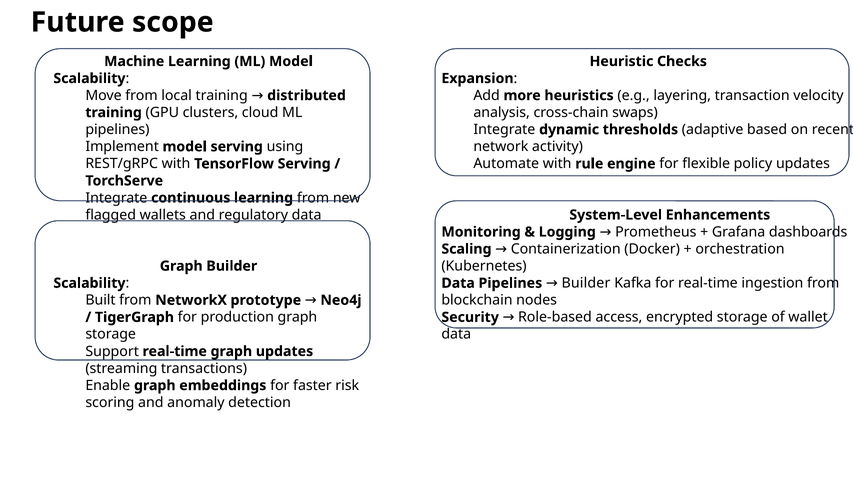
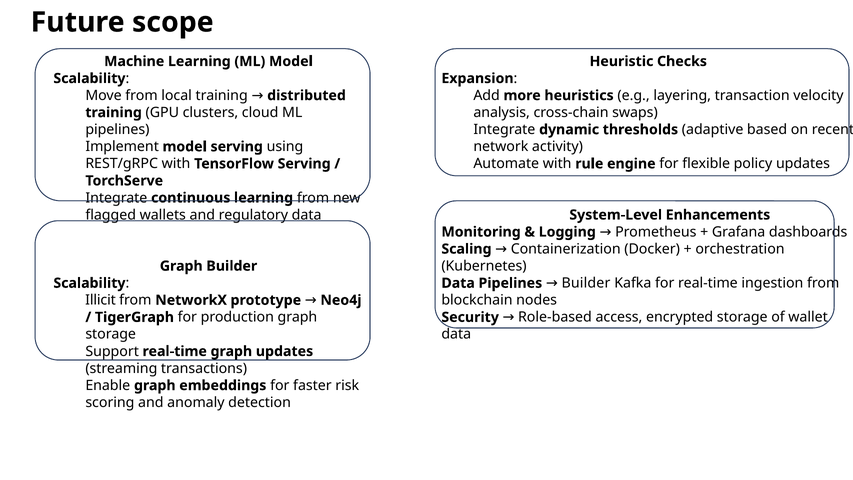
Built: Built -> Illicit (101, 300)
